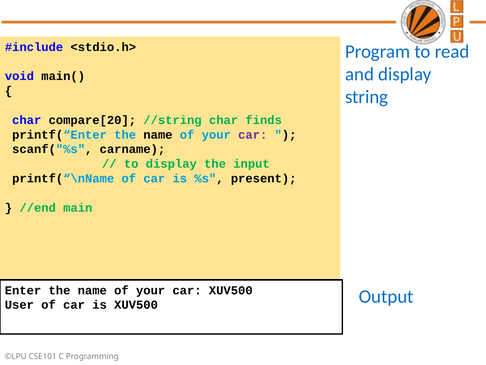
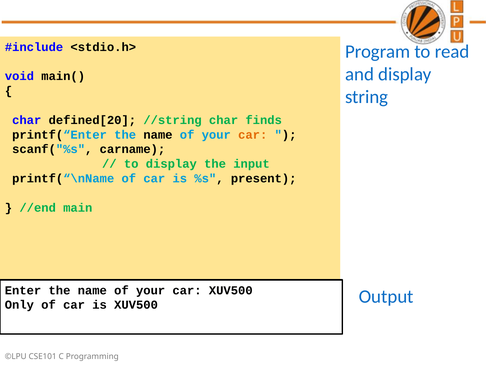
compare[20: compare[20 -> defined[20 (92, 120)
car colour: purple -> orange (253, 135)
User: User -> Only (19, 305)
